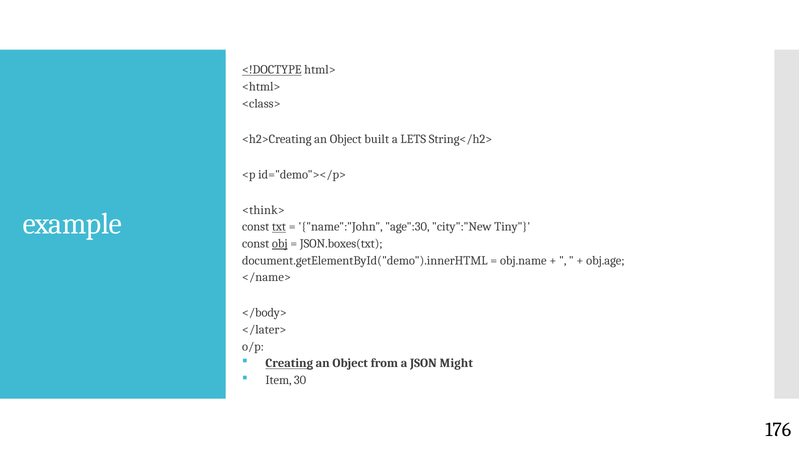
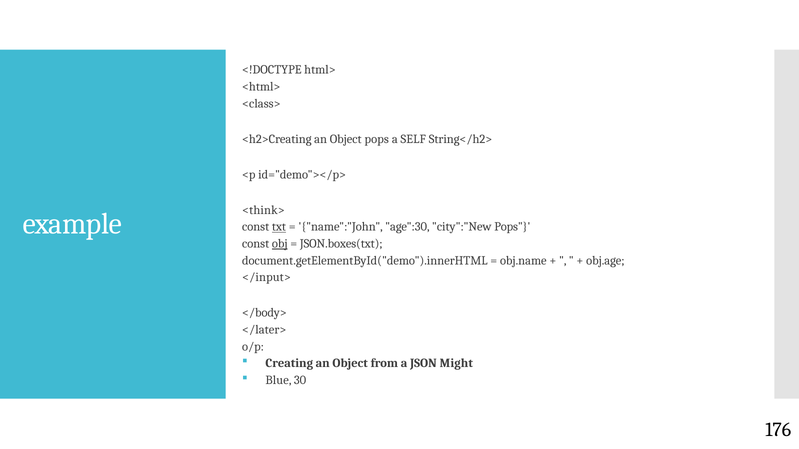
<!DOCTYPE underline: present -> none (272, 70)
Object built: built -> pops (377, 139)
LETS: LETS -> SELF (413, 139)
city":"New Tiny: Tiny -> Pops (512, 227)
</name>: </name> -> </input> (266, 278)
Creating underline: present -> none (289, 364)
Item: Item -> Blue (278, 381)
